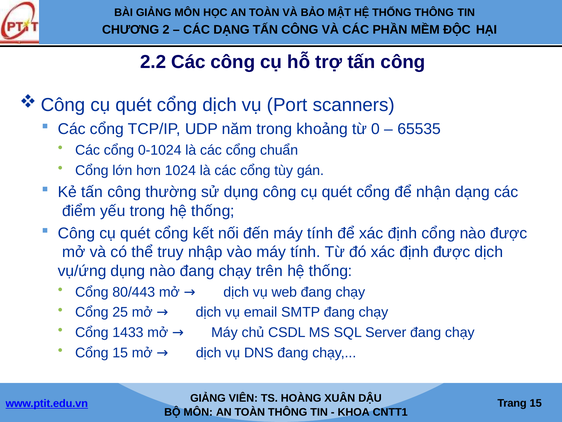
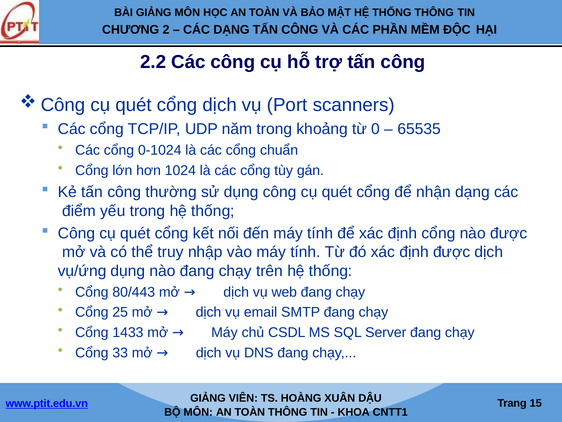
Cổng 15: 15 -> 33 (120, 352)
